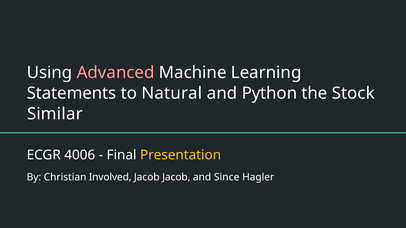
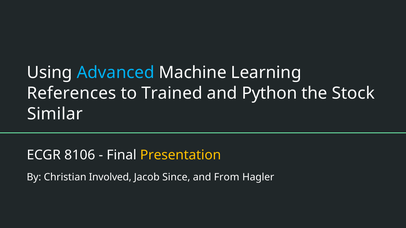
Advanced colour: pink -> light blue (116, 73)
Statements: Statements -> References (71, 93)
Natural: Natural -> Trained (172, 93)
4006: 4006 -> 8106 (80, 155)
Jacob Jacob: Jacob -> Since (176, 177)
Since: Since -> From (227, 177)
